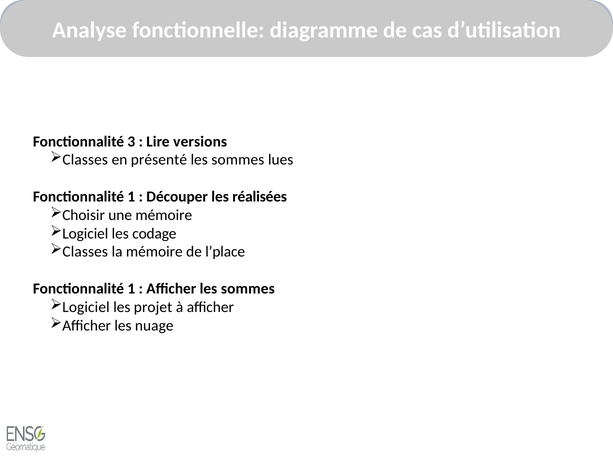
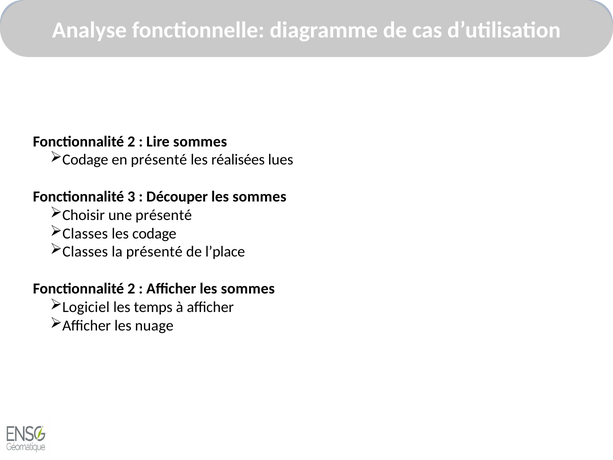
3: 3 -> 2 (131, 141)
Lire versions: versions -> sommes (200, 141)
Classes: Classes -> Codage (85, 160)
sommes: sommes -> réalisées (238, 160)
1: 1 -> 3 (131, 197)
Découper les réalisées: réalisées -> sommes (259, 197)
une mémoire: mémoire -> présenté (164, 215)
Logiciel: Logiciel -> Classes (85, 233)
la mémoire: mémoire -> présenté (154, 252)
1: 1 -> 2 (131, 289)
projet: projet -> temps (153, 307)
